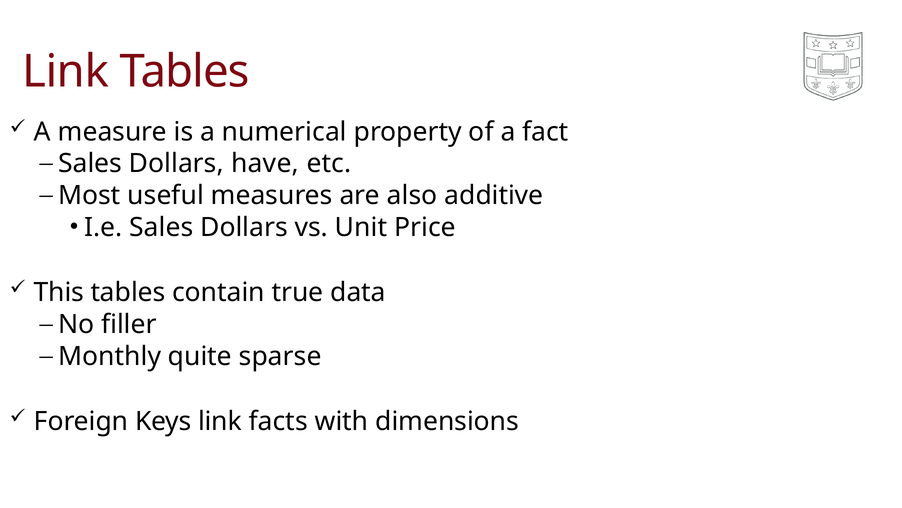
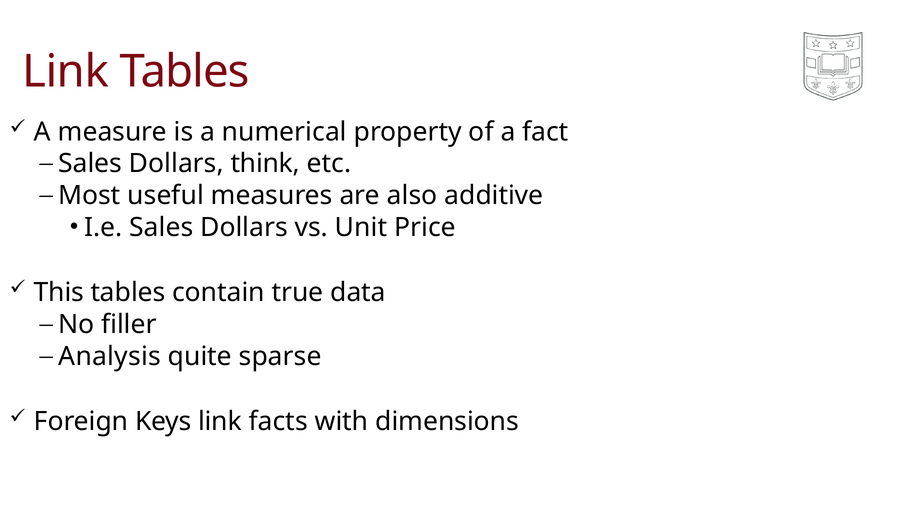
have: have -> think (265, 163)
Monthly: Monthly -> Analysis (110, 356)
